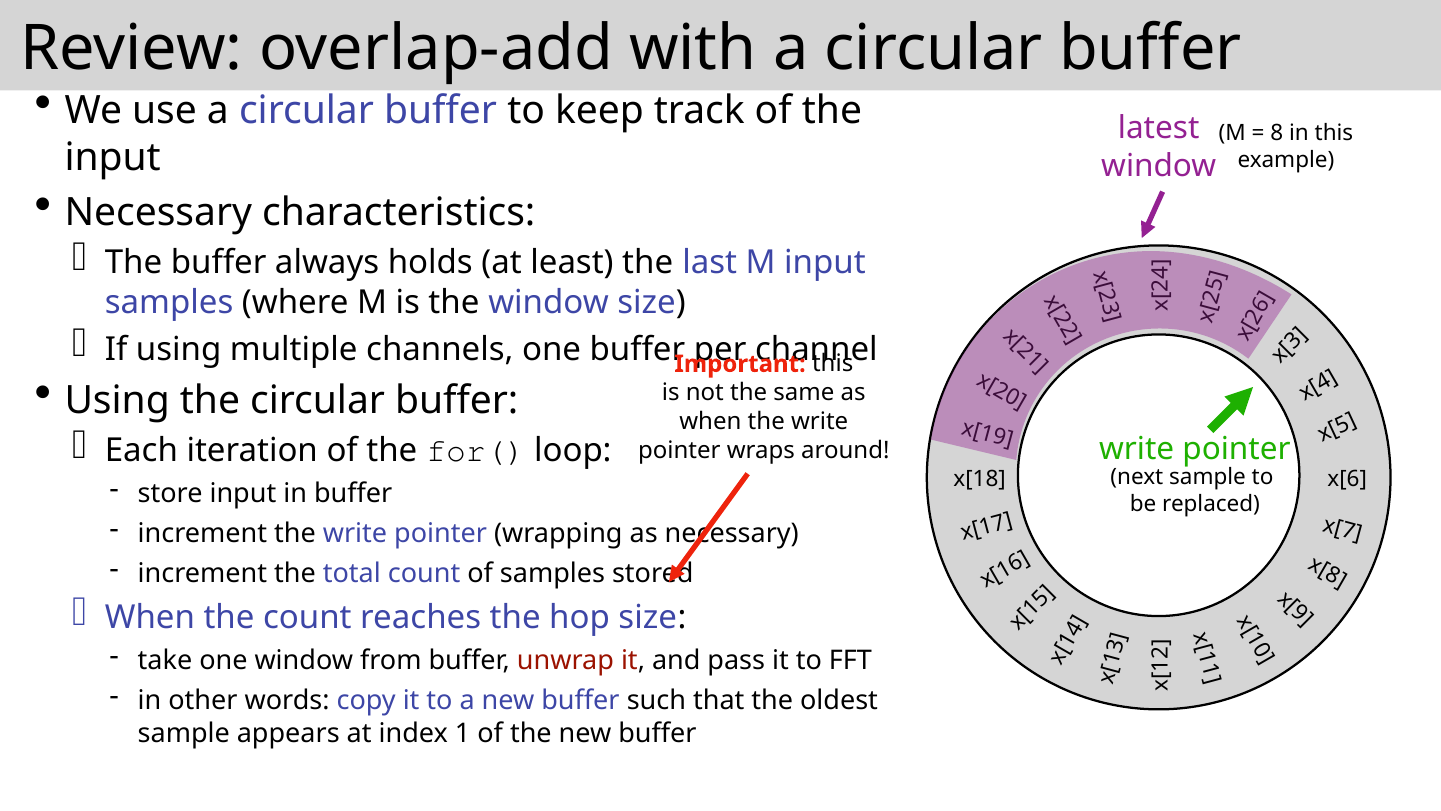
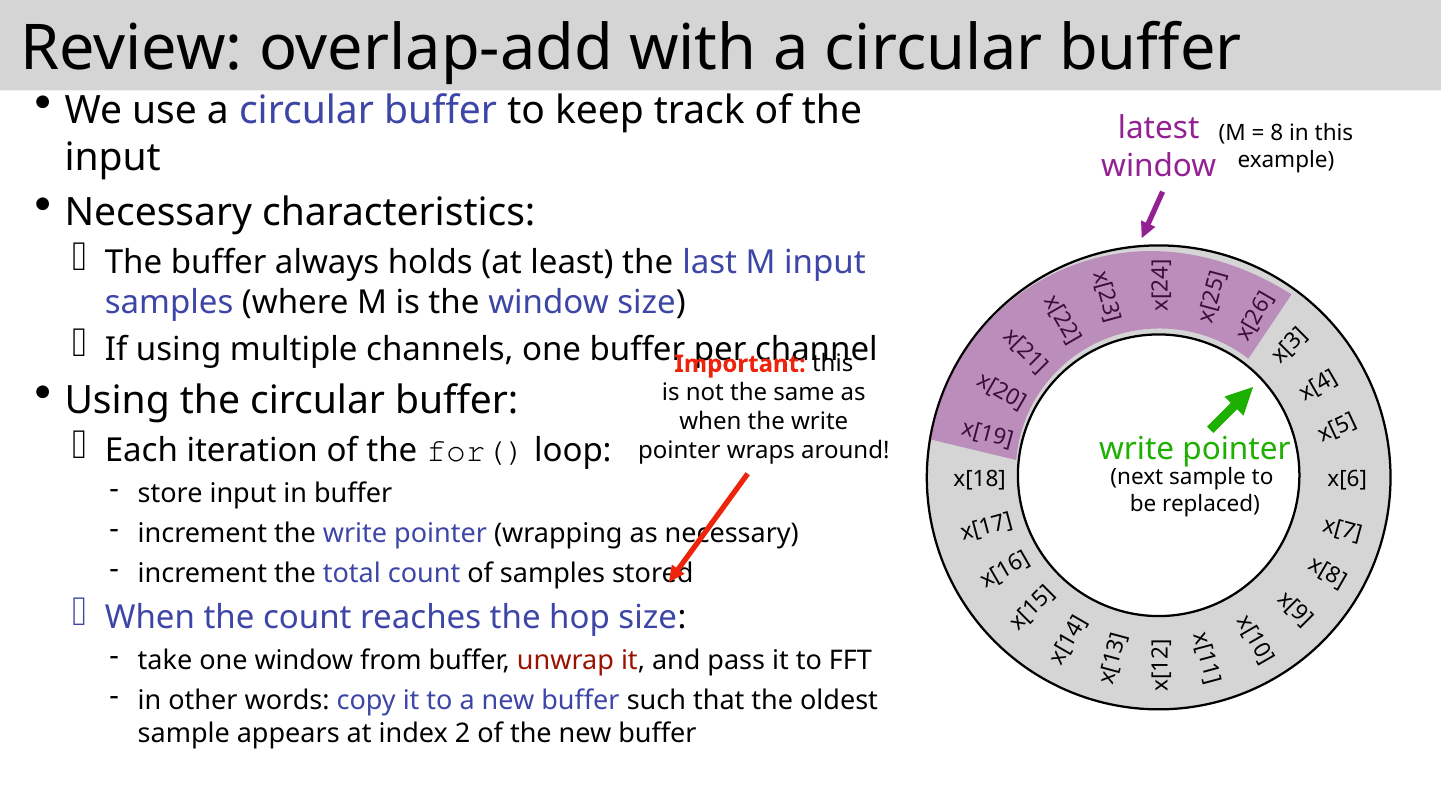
index 1: 1 -> 2 (463, 733)
